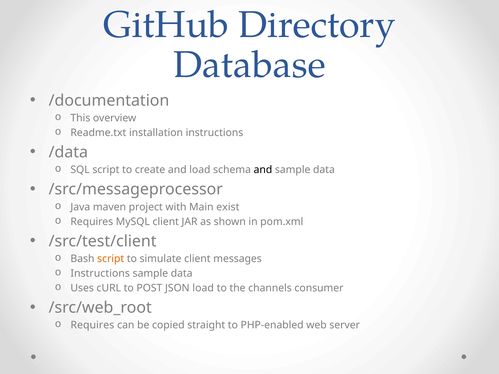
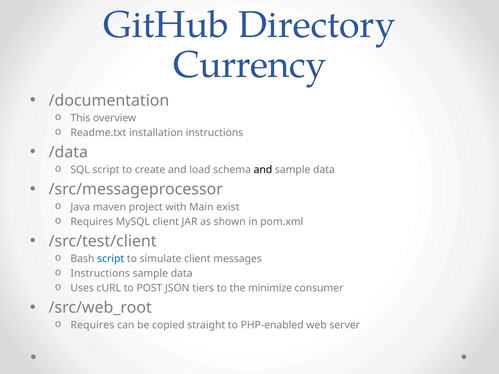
Database: Database -> Currency (250, 65)
script colour: orange -> blue (111, 259)
JSON load: load -> tiers (203, 288)
channels: channels -> minimize (270, 288)
